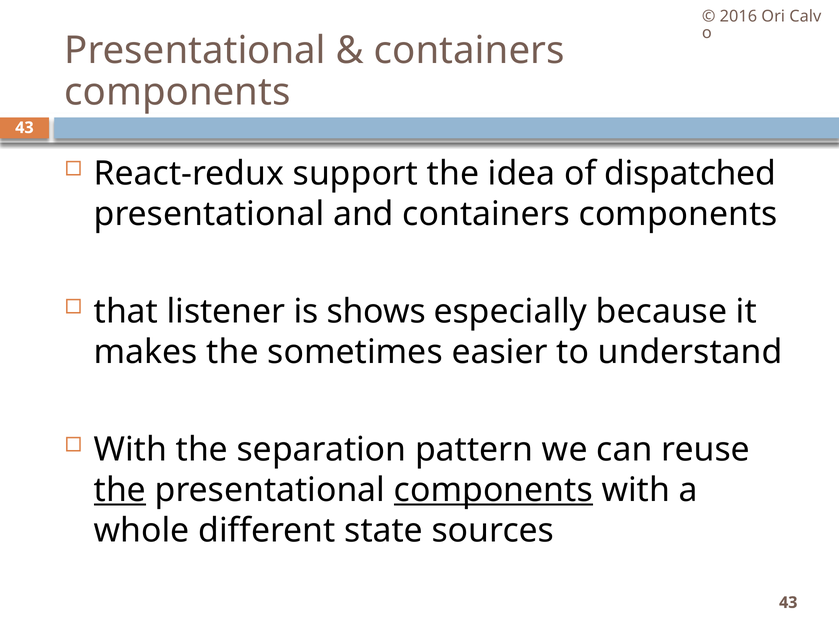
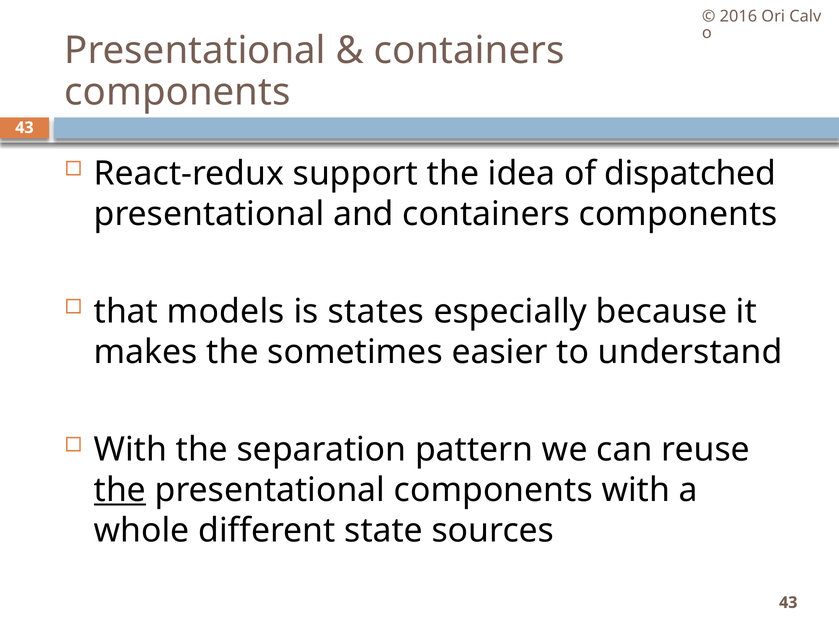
listener: listener -> models (226, 312)
shows: shows -> states (376, 312)
components underline: present -> none (493, 490)
